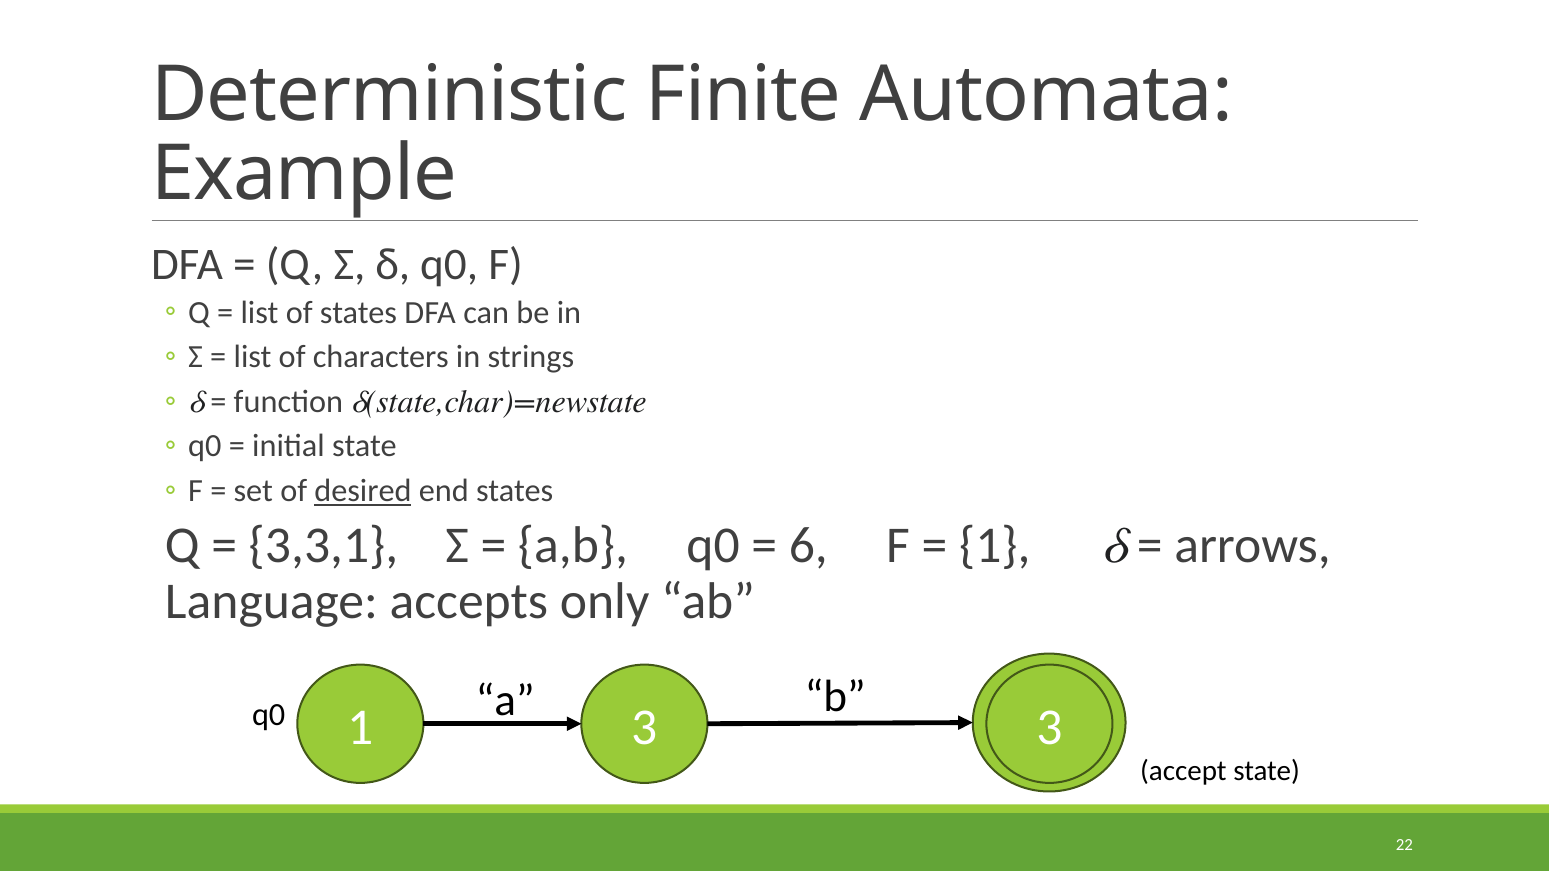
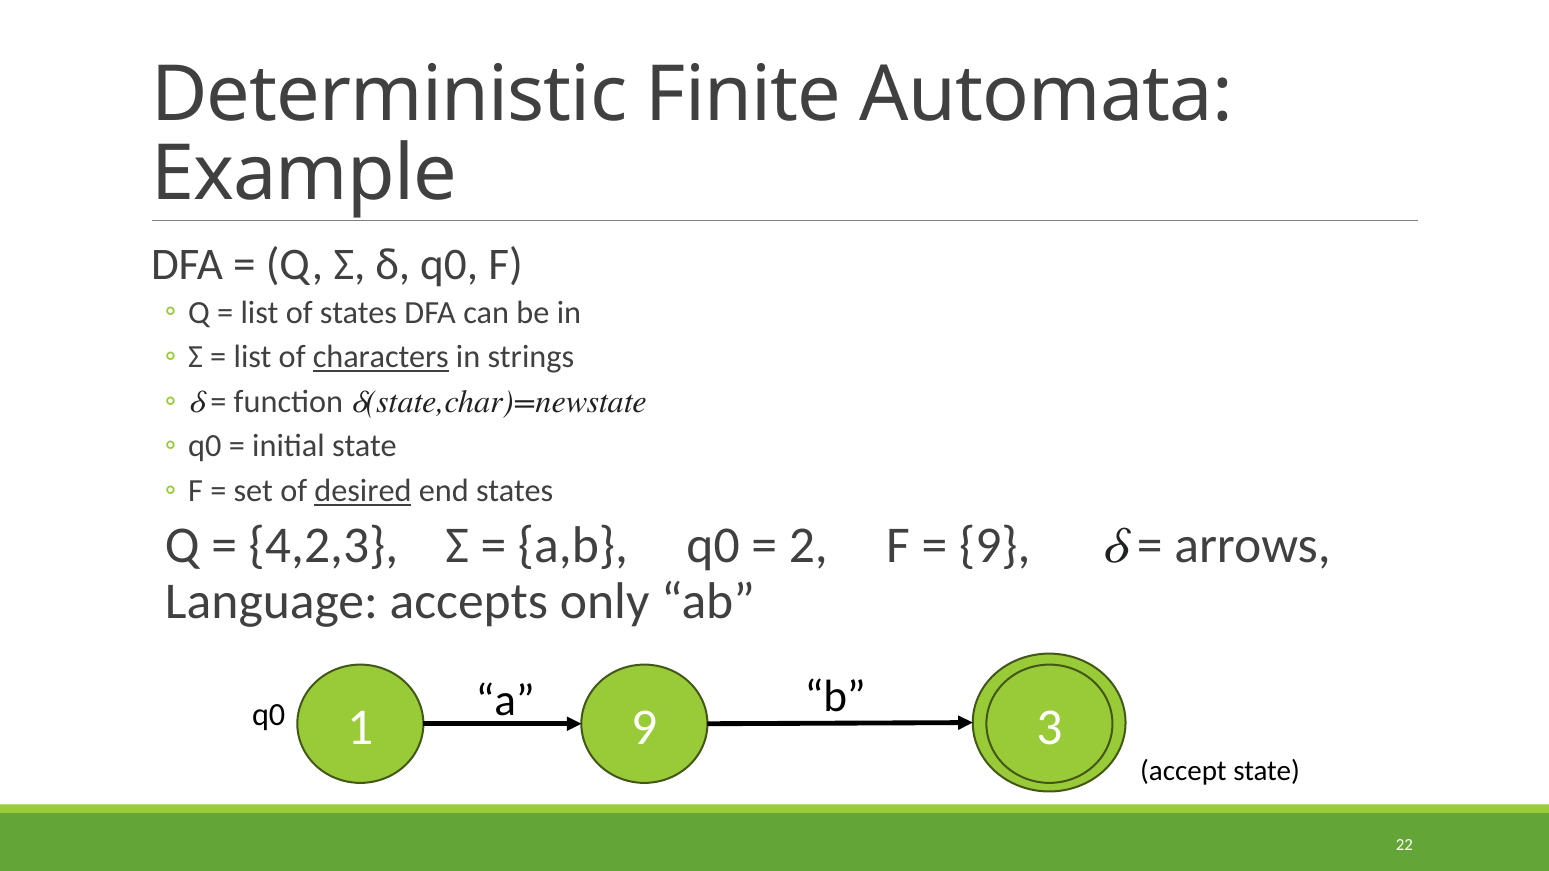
characters underline: none -> present (381, 357)
3,3,1: 3,3,1 -> 4,2,3 (324, 546)
6: 6 -> 2 (808, 546)
1: 1 -> 9 (995, 546)
1 3: 3 -> 9 (644, 728)
